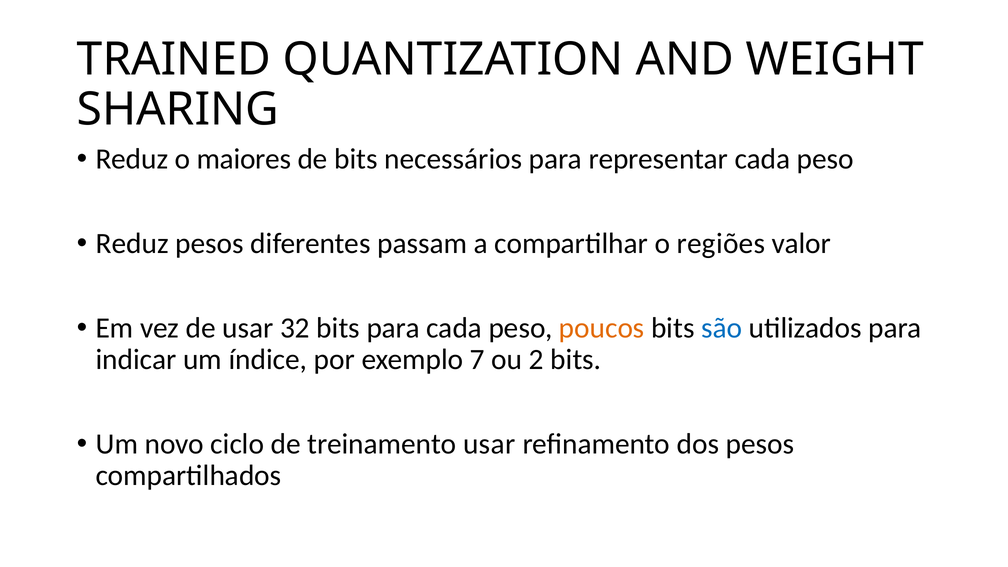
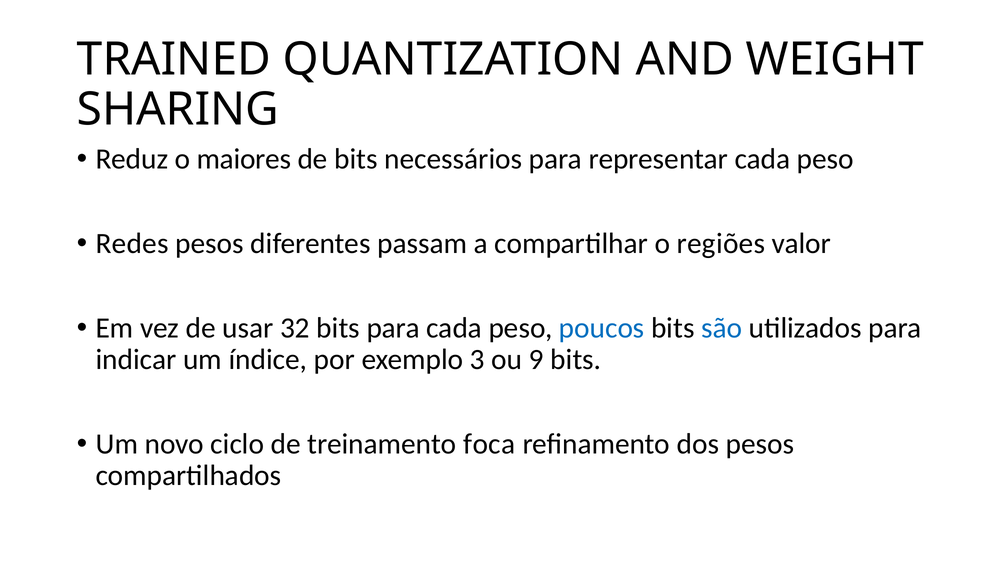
Reduz: Reduz -> Redes (132, 244)
poucos colour: orange -> blue (602, 328)
7: 7 -> 3 (477, 360)
2: 2 -> 9 (536, 360)
treinamento usar: usar -> foca (489, 444)
